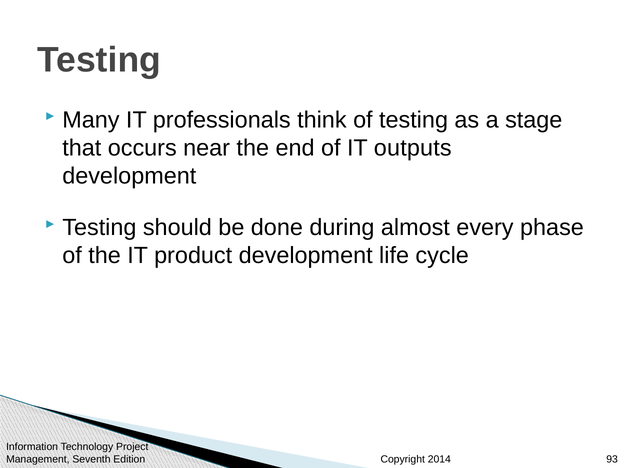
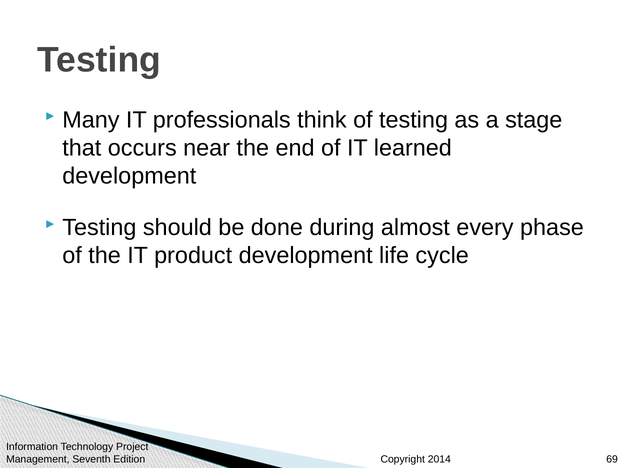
outputs: outputs -> learned (413, 148)
93: 93 -> 69 (612, 459)
